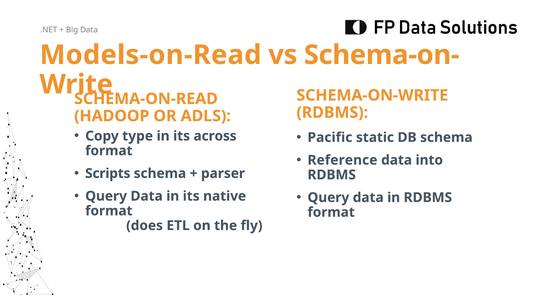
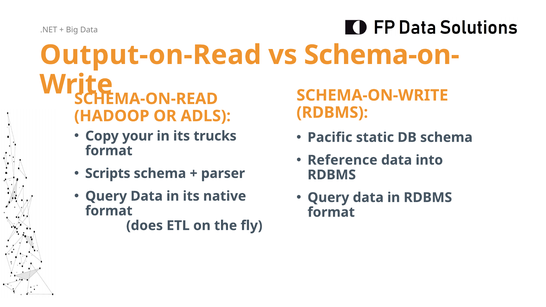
Models-on-Read: Models-on-Read -> Output-on-Read (151, 55)
type: type -> your (138, 136)
across: across -> trucks (215, 136)
